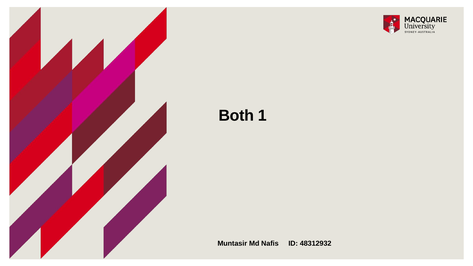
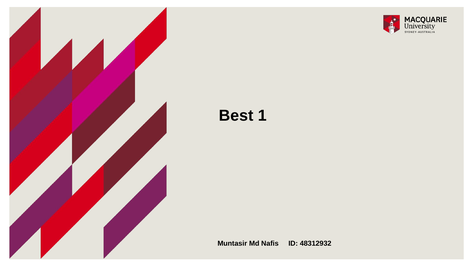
Both: Both -> Best (236, 116)
